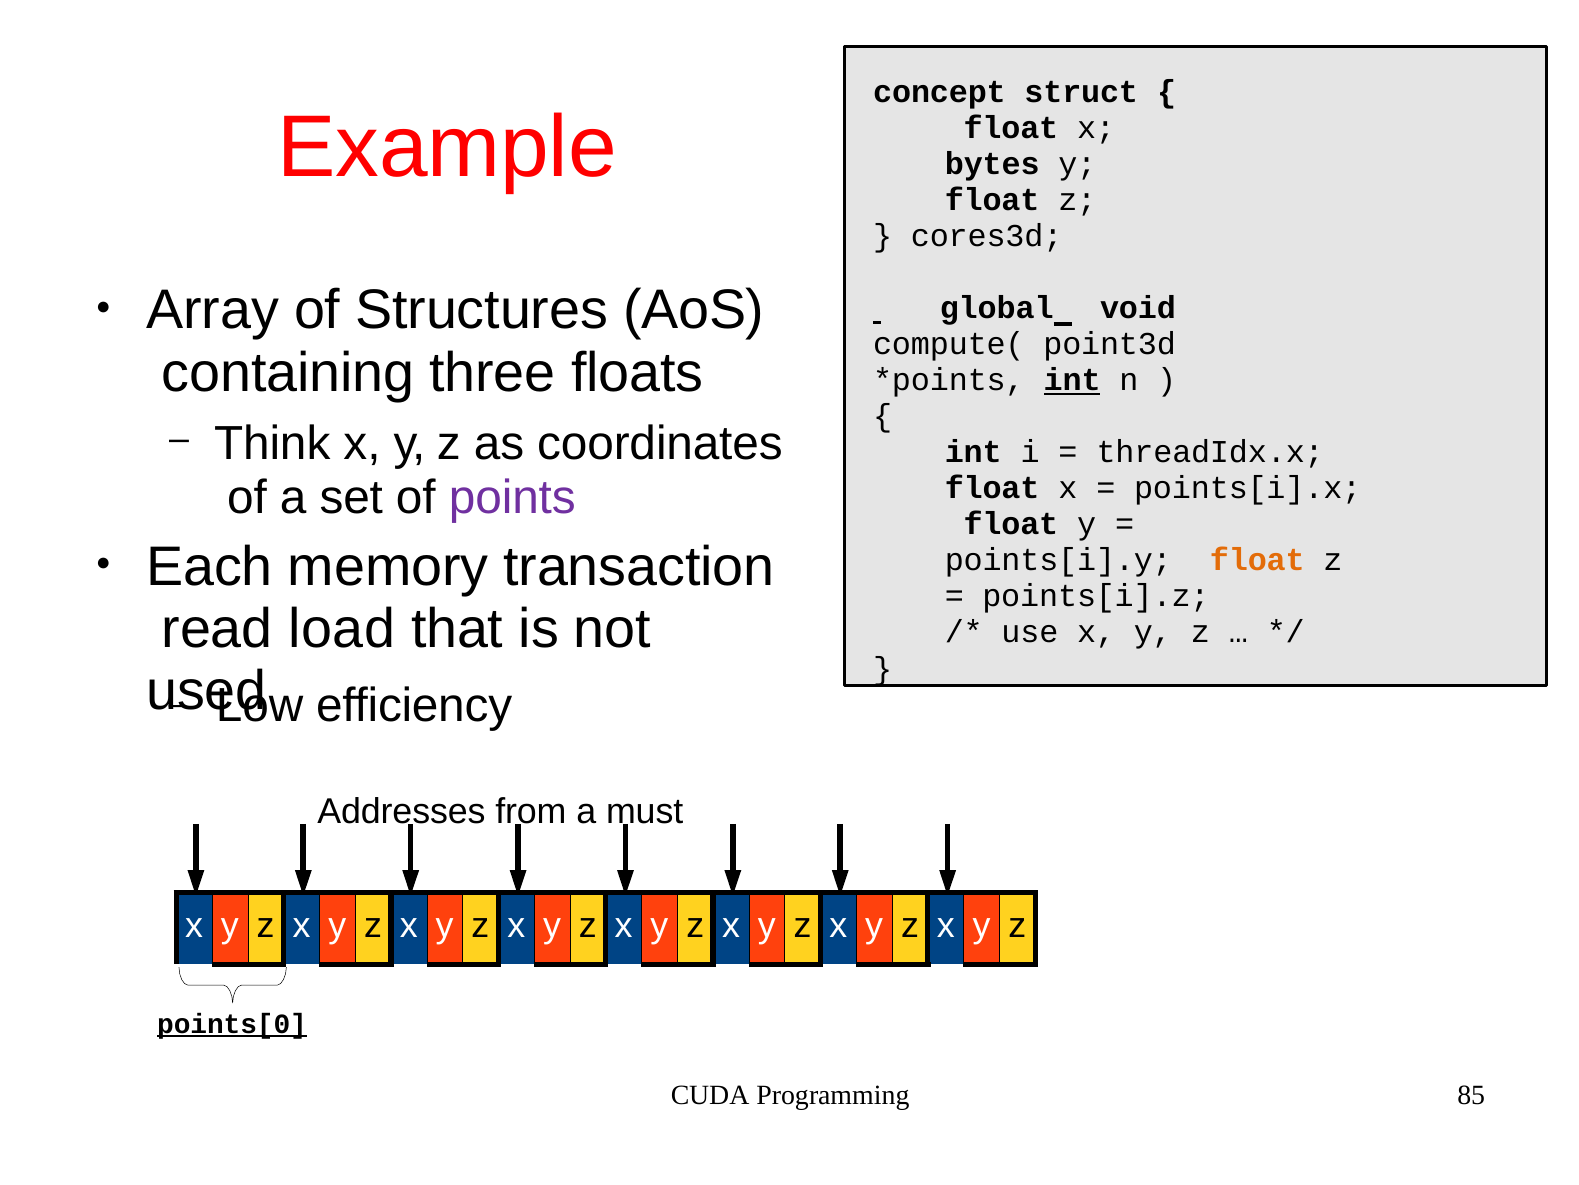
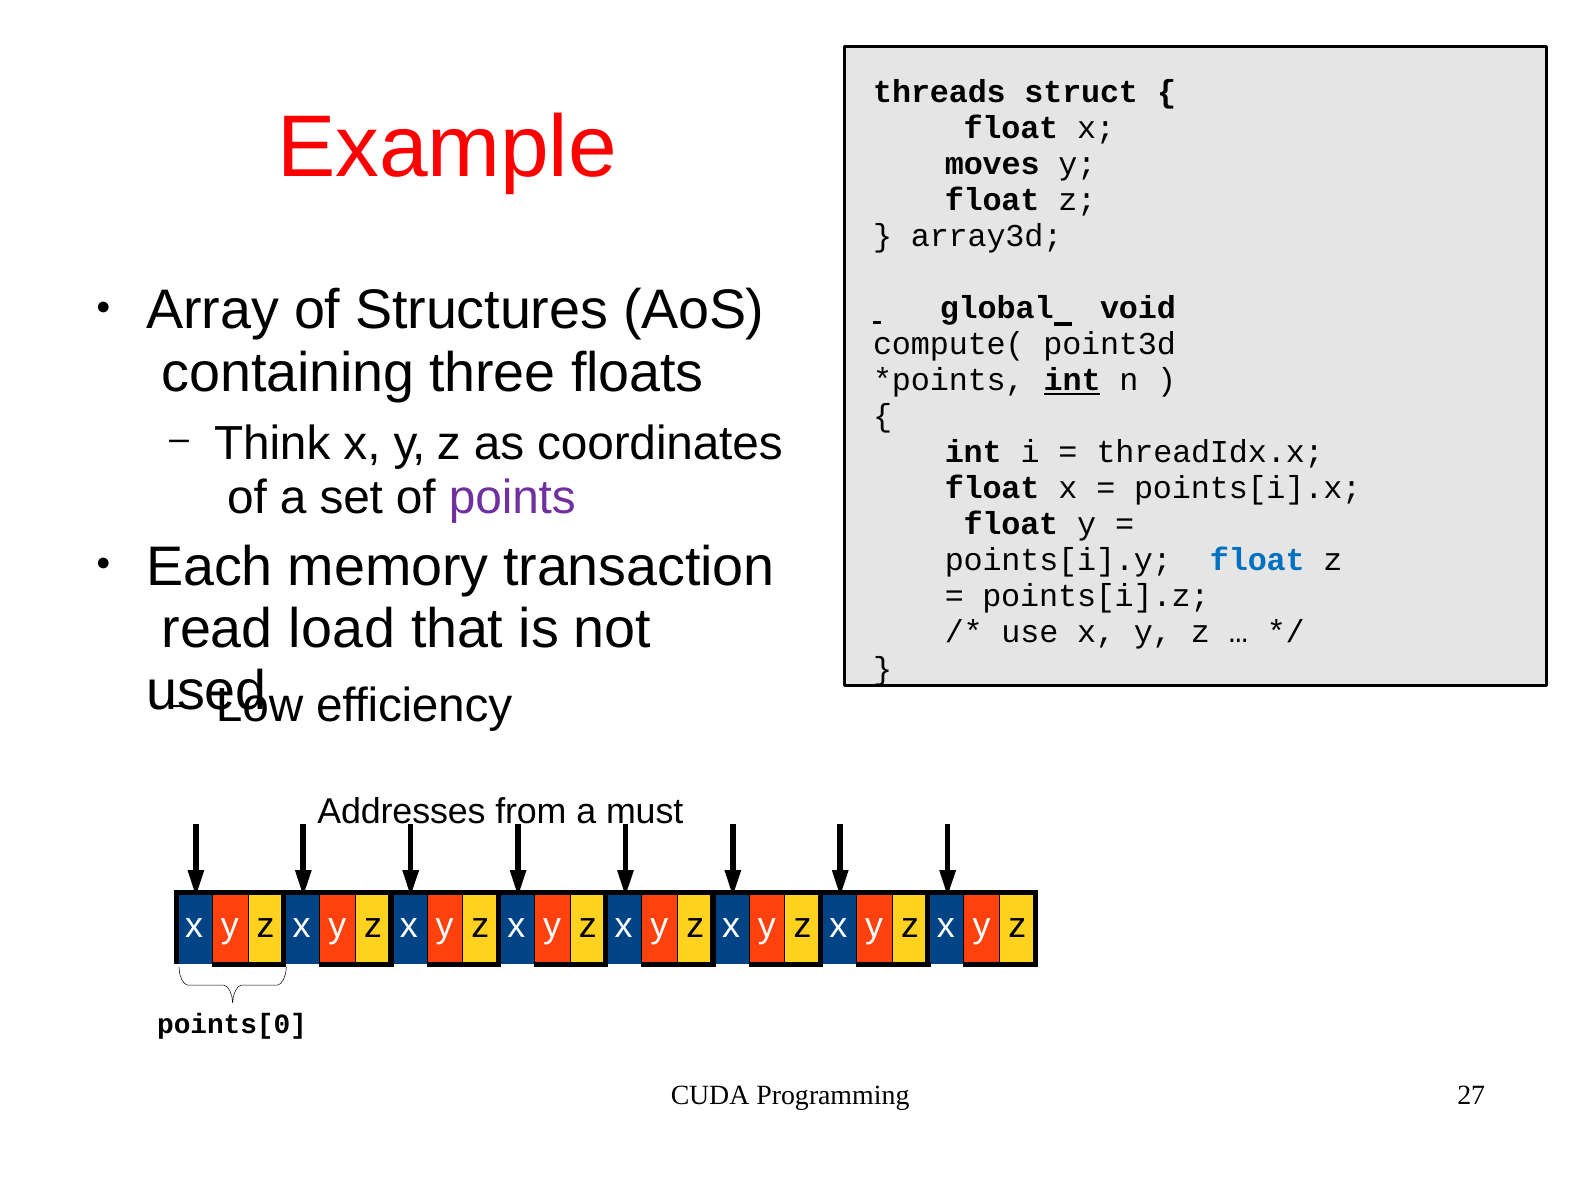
concept: concept -> threads (940, 92)
bytes: bytes -> moves (992, 164)
cores3d: cores3d -> array3d (987, 235)
float colour: orange -> blue (1257, 560)
points[0 underline: present -> none (232, 1023)
85: 85 -> 27 (1471, 1094)
